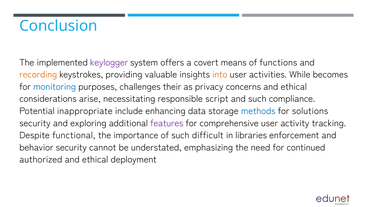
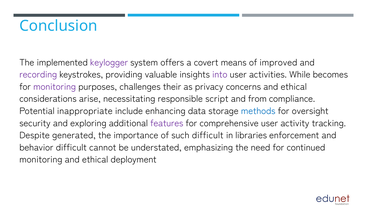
functions: functions -> improved (278, 62)
recording colour: orange -> purple (38, 74)
into colour: orange -> purple (220, 74)
monitoring colour: blue -> purple (55, 87)
and such: such -> from (257, 99)
solutions: solutions -> oversight (310, 111)
functional: functional -> generated (74, 135)
behavior security: security -> difficult (71, 147)
authorized: authorized -> monitoring (41, 159)
